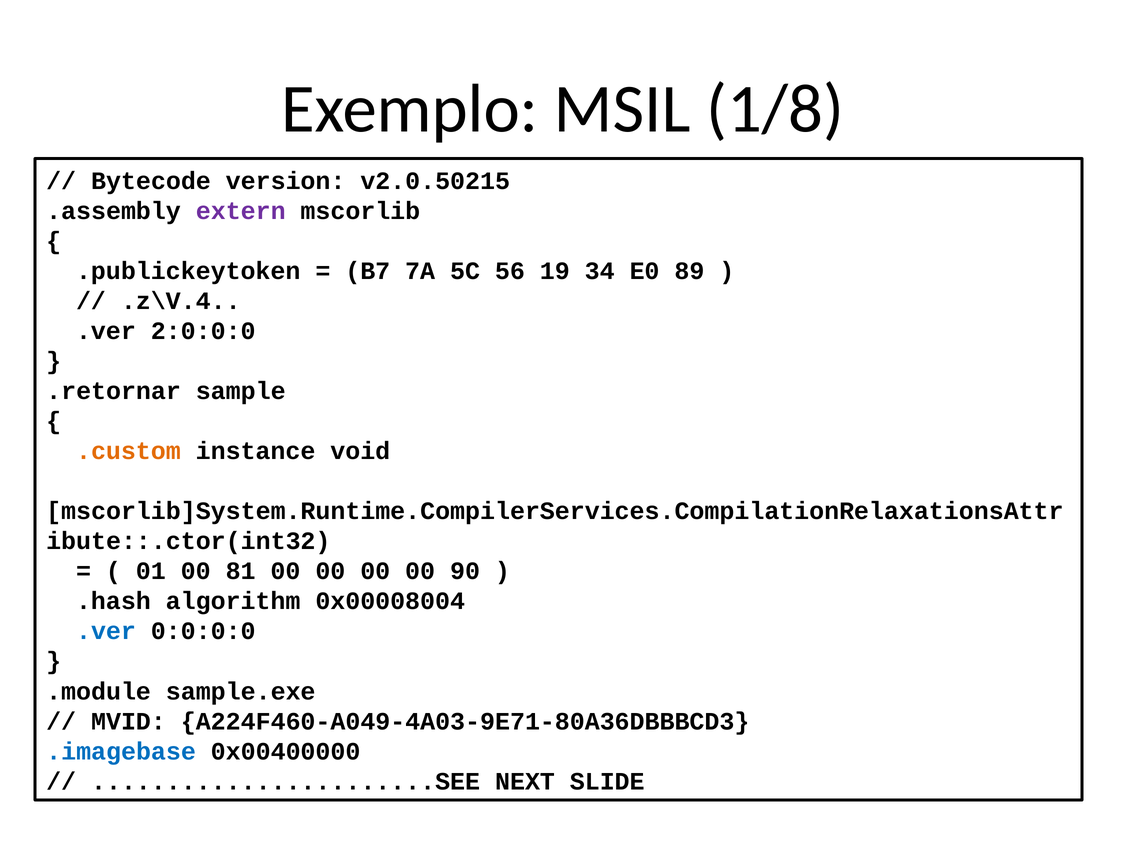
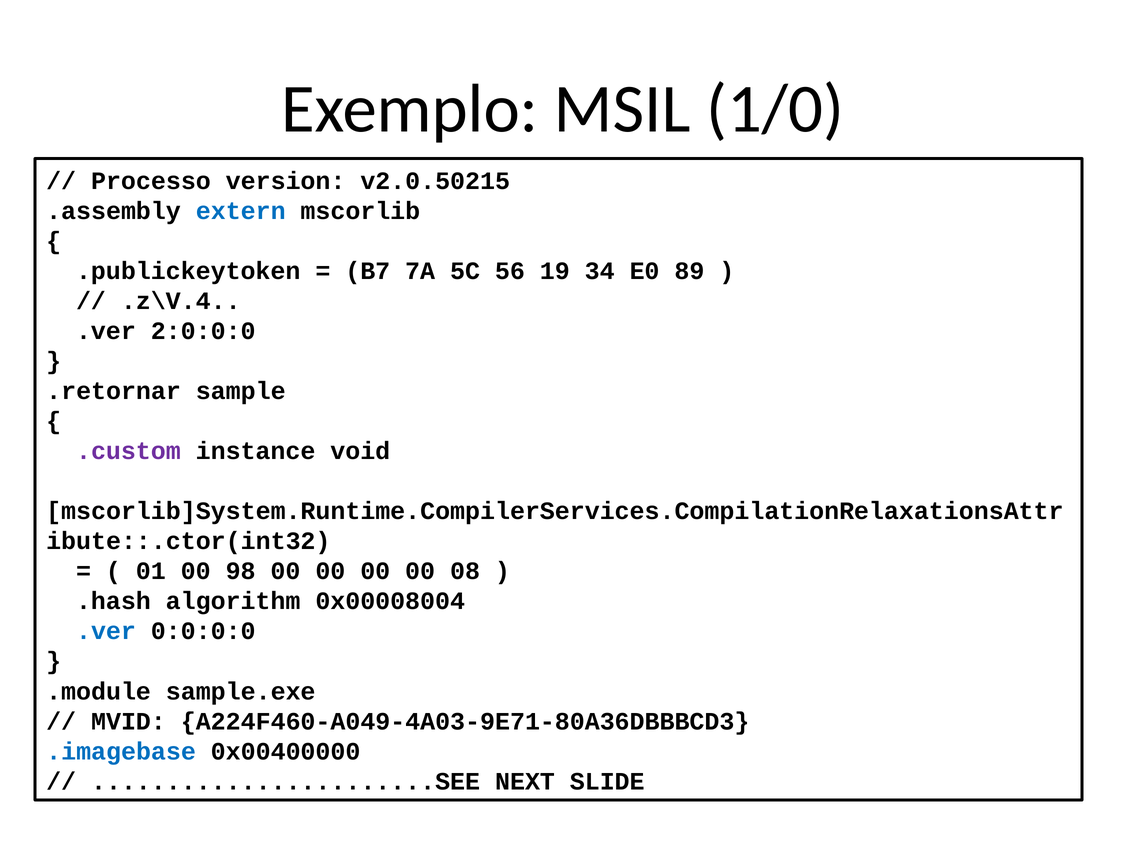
1/8: 1/8 -> 1/0 (775, 109)
Bytecode: Bytecode -> Processo (151, 181)
extern colour: purple -> blue (241, 211)
.custom colour: orange -> purple (128, 451)
81: 81 -> 98 (241, 571)
90: 90 -> 08 (465, 571)
